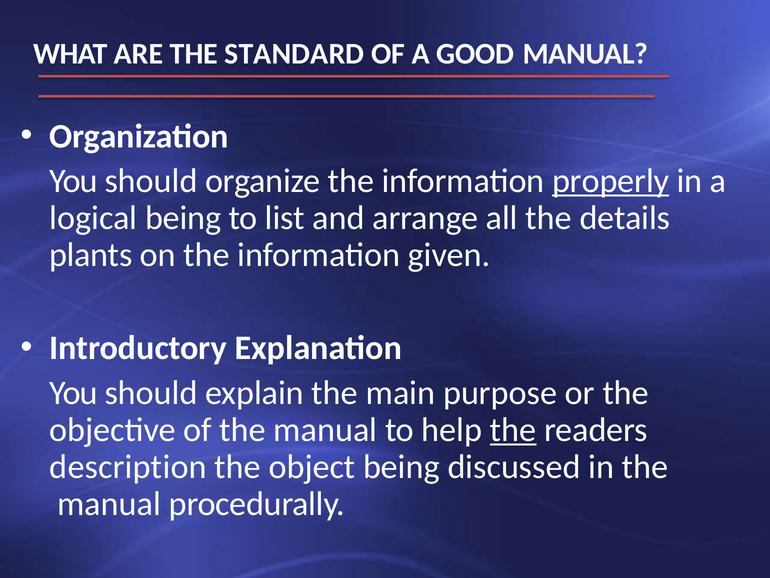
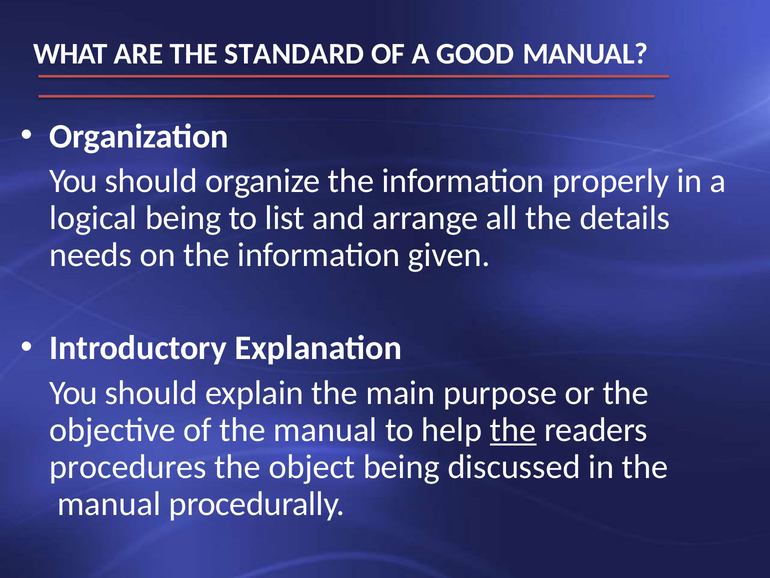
properly underline: present -> none (611, 181)
plants: plants -> needs (91, 255)
description: description -> procedures (128, 466)
